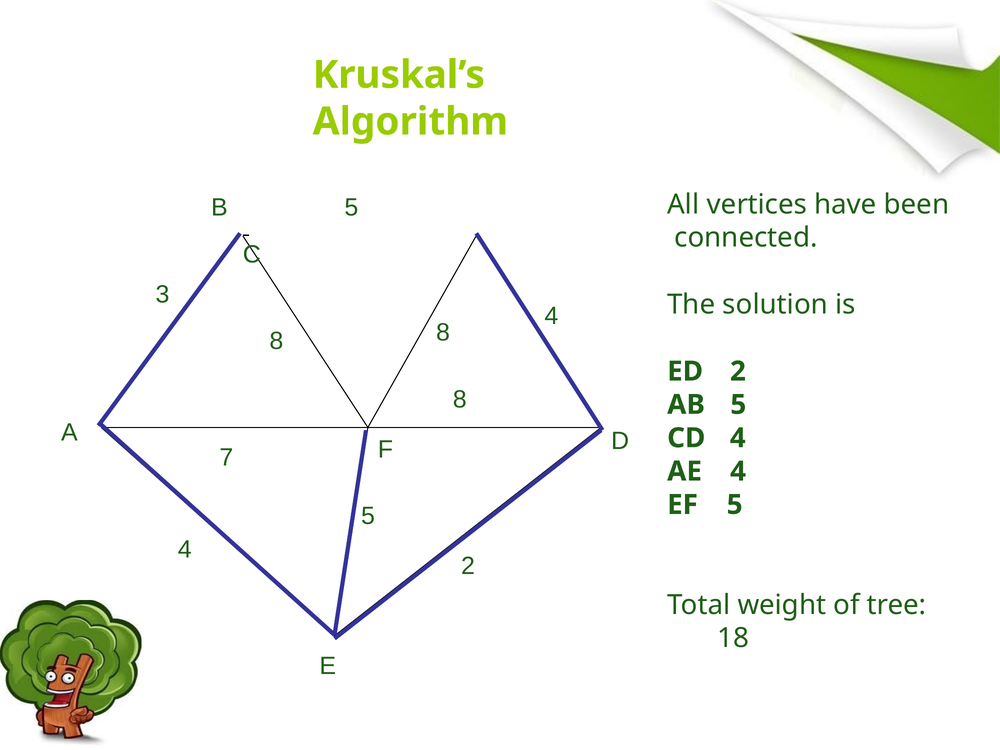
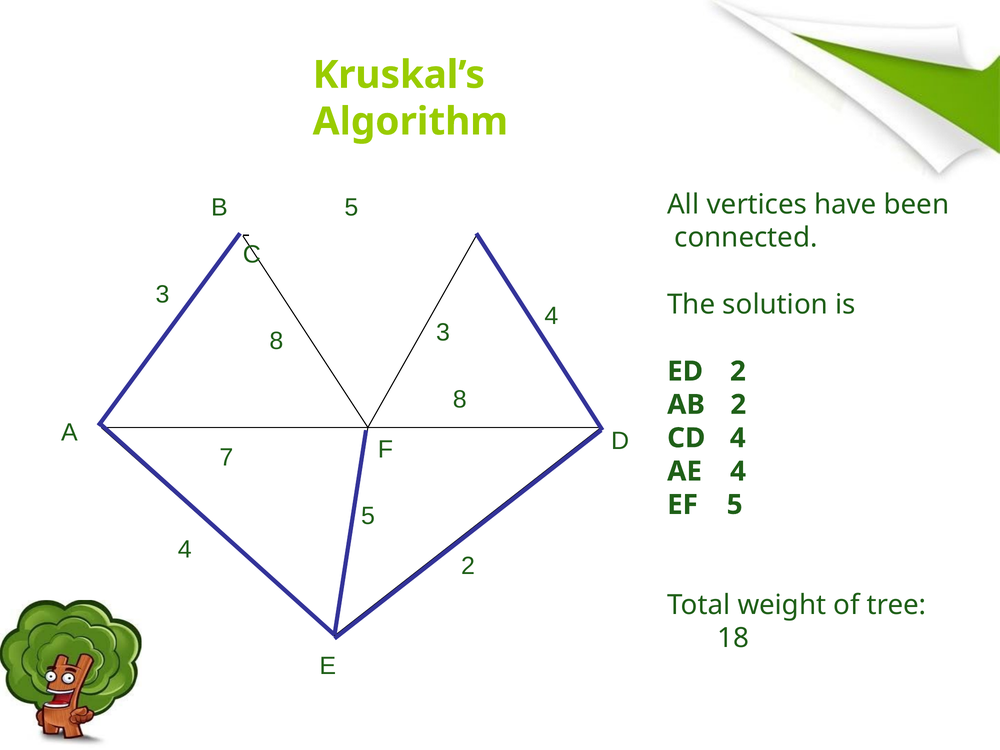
8 8: 8 -> 3 (443, 333)
AB 5: 5 -> 2 (738, 405)
